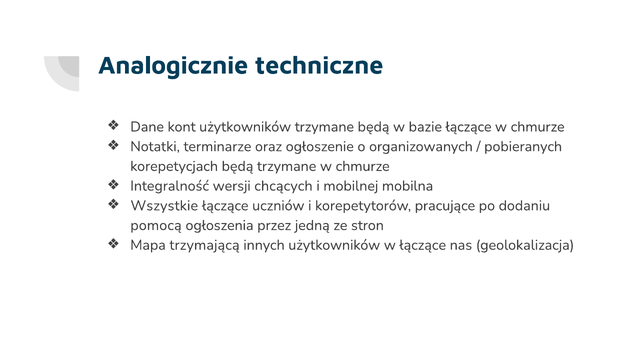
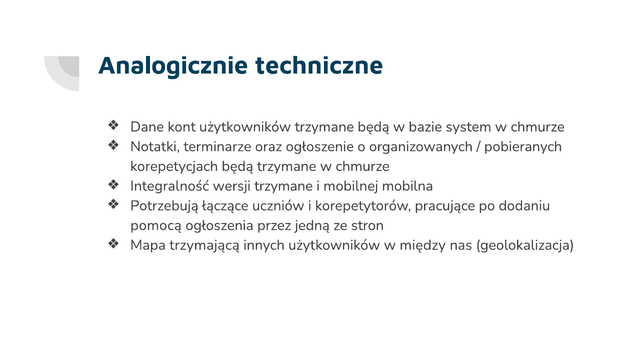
bazie łączące: łączące -> system (469, 127)
wersji chcących: chcących -> trzymane (284, 186)
Wszystkie: Wszystkie -> Potrzebują (164, 205)
w łączące: łączące -> między (423, 245)
